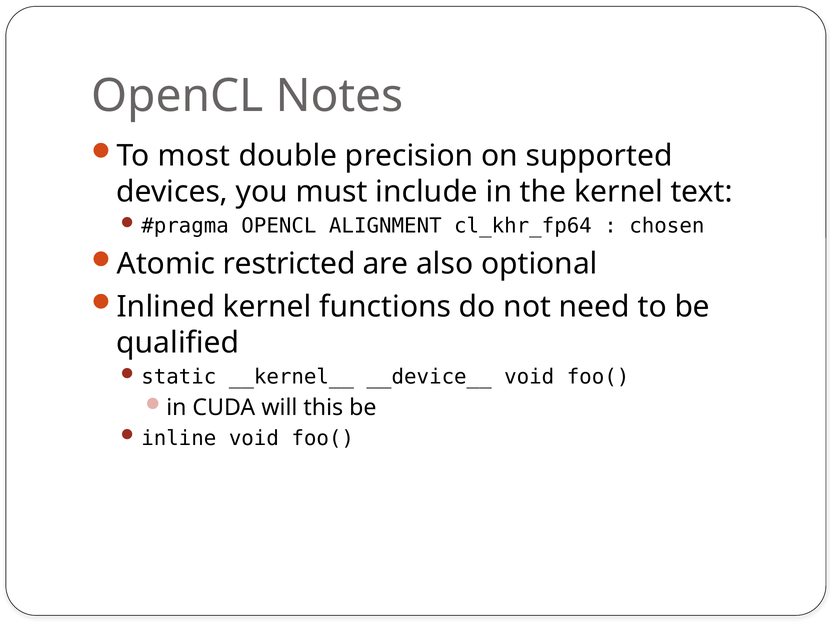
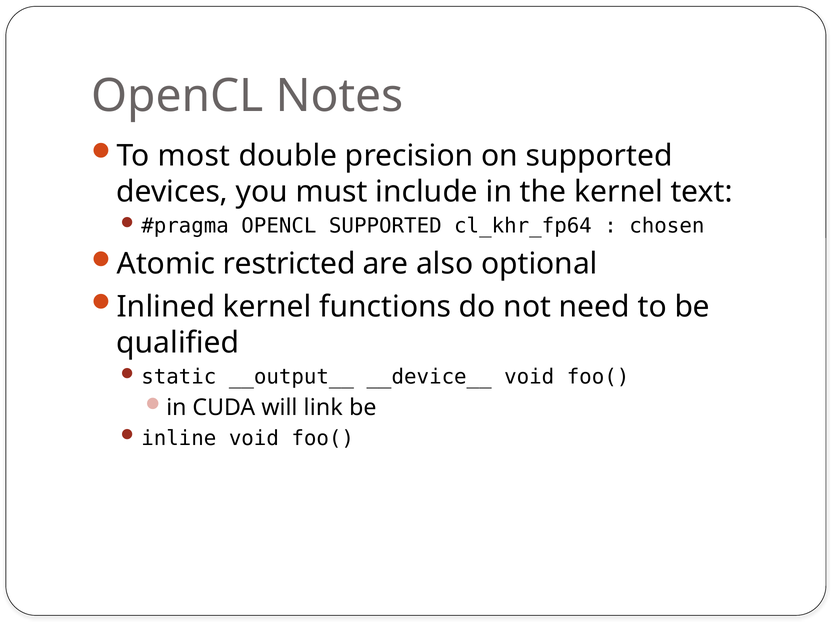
OPENCL ALIGNMENT: ALIGNMENT -> SUPPORTED (385, 226)
__kernel__: __kernel__ -> __output__ (291, 377)
this: this -> link (323, 408)
